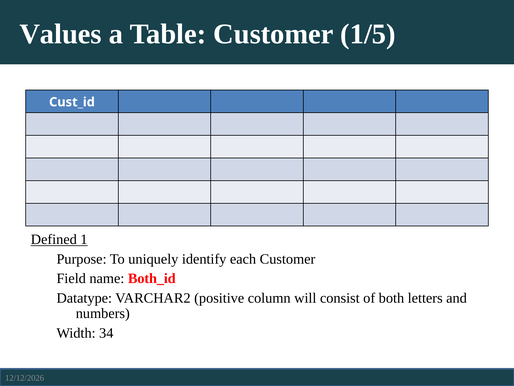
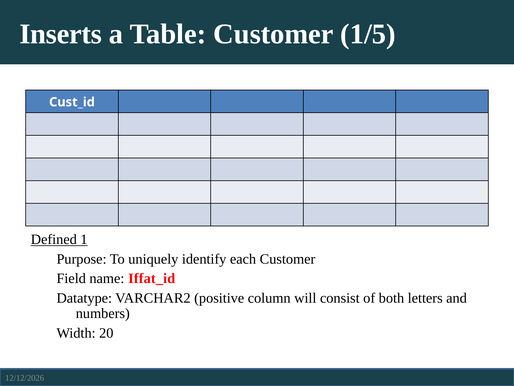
Values: Values -> Inserts (61, 34)
Both_id: Both_id -> Iffat_id (152, 278)
34: 34 -> 20 (106, 333)
